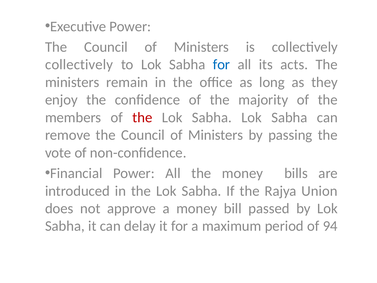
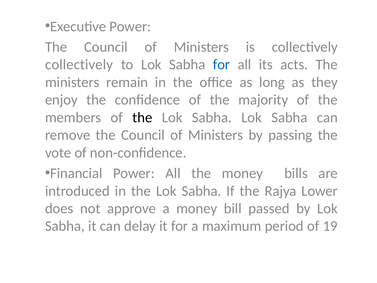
the colour: red -> black (142, 117)
Union: Union -> Lower (320, 191)
94: 94 -> 19 (330, 226)
